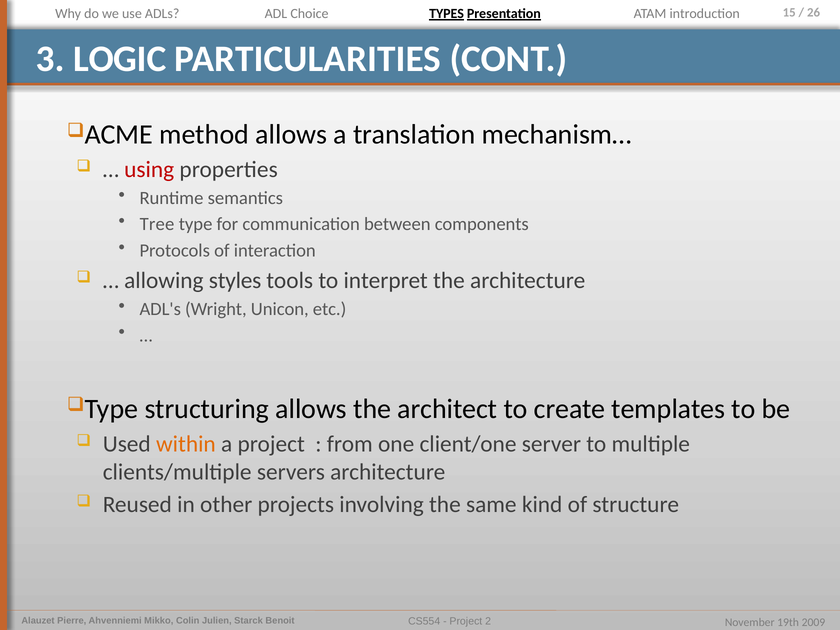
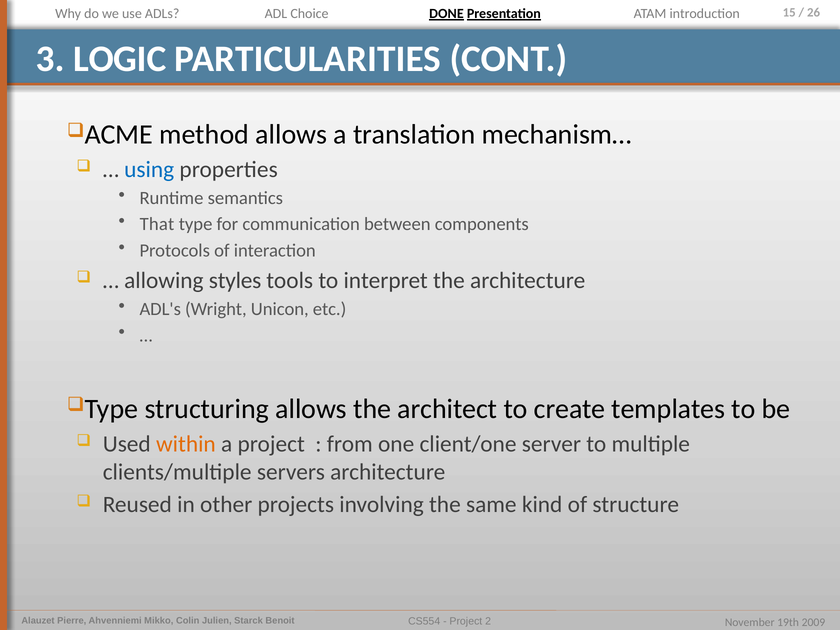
TYPES: TYPES -> DONE (446, 13)
using colour: red -> blue (149, 170)
Tree: Tree -> That (157, 224)
